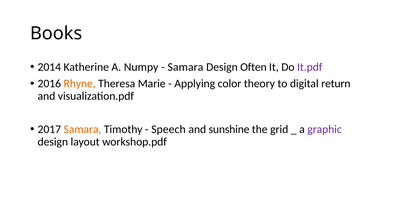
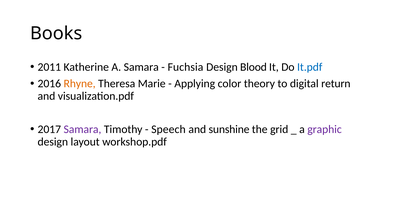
2014: 2014 -> 2011 (49, 67)
A Numpy: Numpy -> Samara (141, 67)
Samara: Samara -> Fuchsia (185, 67)
Often: Often -> Blood (253, 67)
It.pdf colour: purple -> blue (310, 67)
Samara colour: orange -> purple (82, 129)
